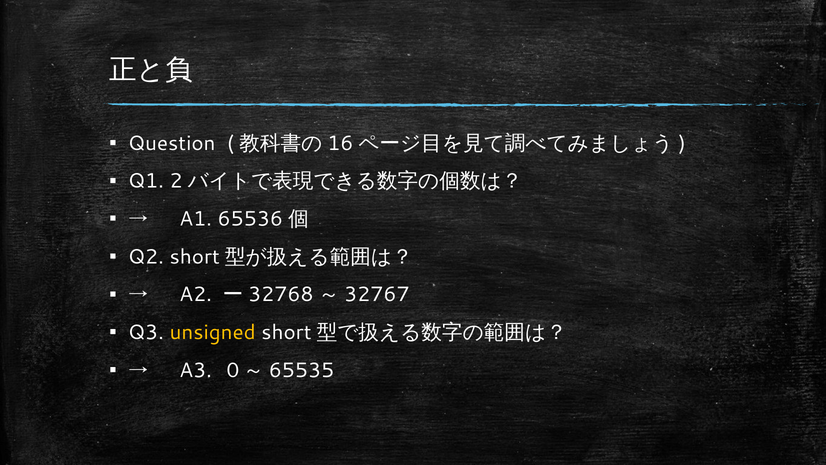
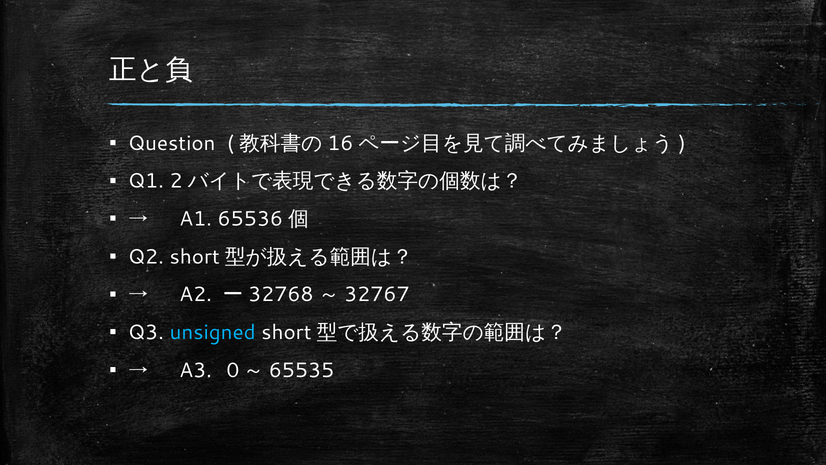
unsigned colour: yellow -> light blue (213, 332)
